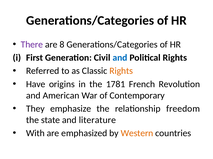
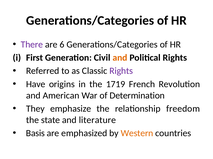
8: 8 -> 6 (62, 45)
and colour: blue -> orange (120, 58)
Rights colour: orange -> purple (121, 71)
1781: 1781 -> 1719 (116, 84)
Contemporary: Contemporary -> Determination (137, 96)
With: With -> Basis (35, 134)
